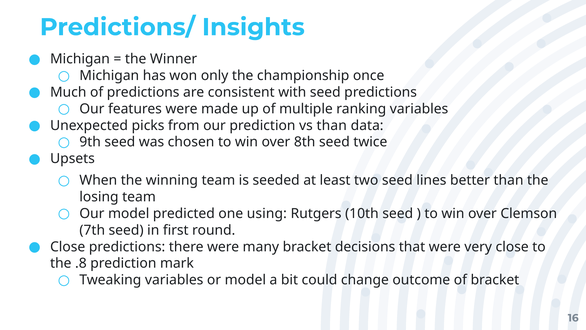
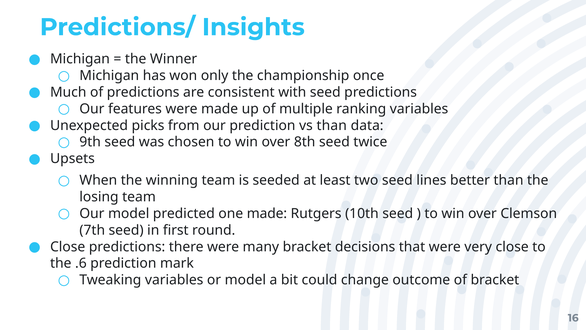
one using: using -> made (267, 213)
.8: .8 -> .6 (81, 263)
